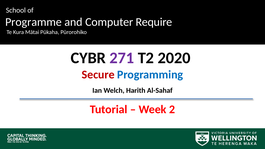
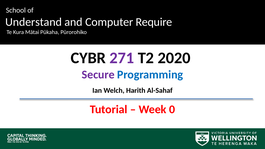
Programme: Programme -> Understand (34, 22)
Secure colour: red -> purple (98, 75)
2: 2 -> 0 (172, 109)
